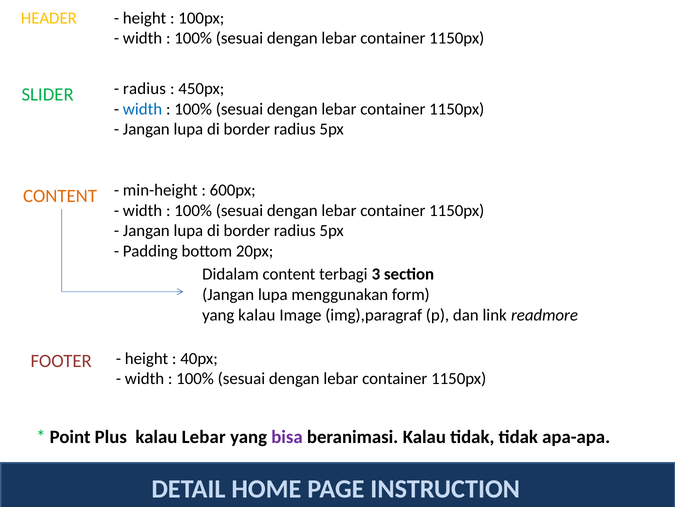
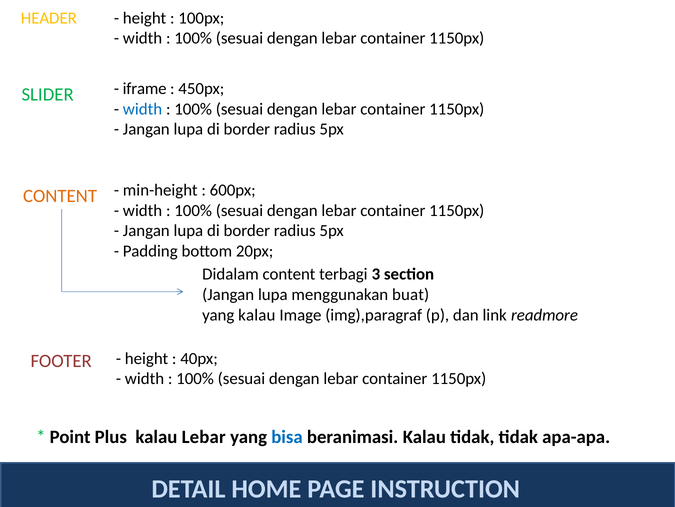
radius: radius -> iframe (145, 89)
form: form -> buat (411, 294)
bisa colour: purple -> blue (287, 436)
